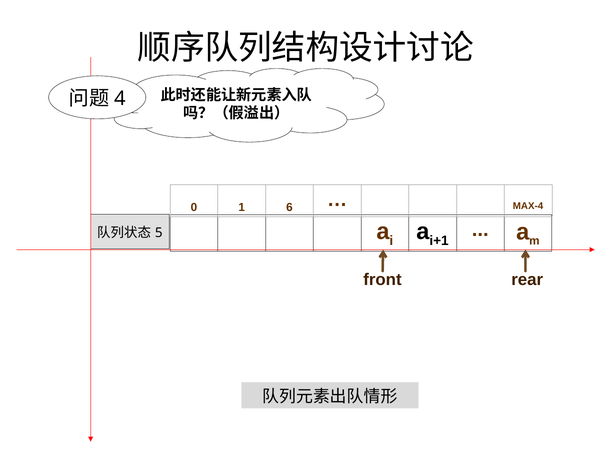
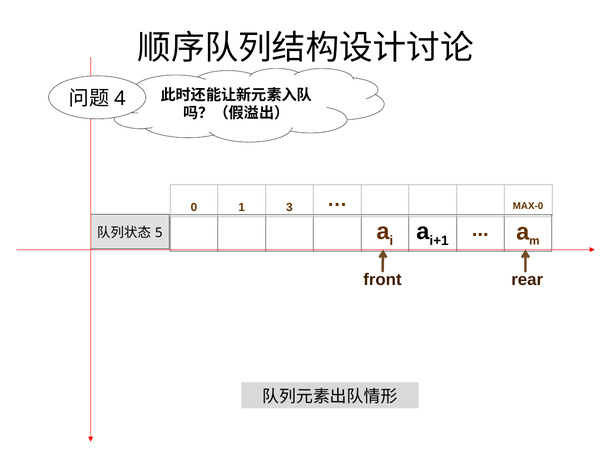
6: 6 -> 3 (289, 207)
MAX-4: MAX-4 -> MAX-0 (528, 206)
